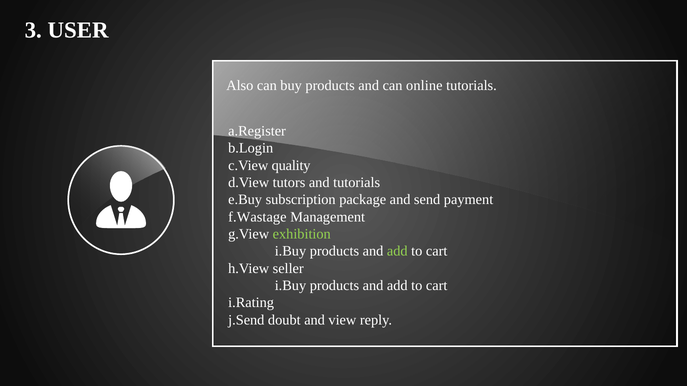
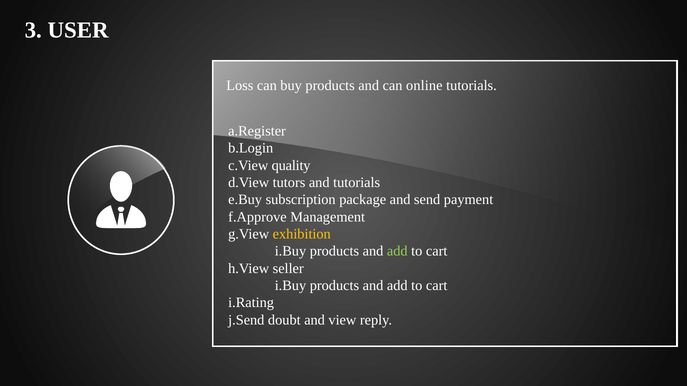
Also: Also -> Loss (240, 86)
f.Wastage: f.Wastage -> f.Approve (257, 217)
exhibition colour: light green -> yellow (302, 234)
